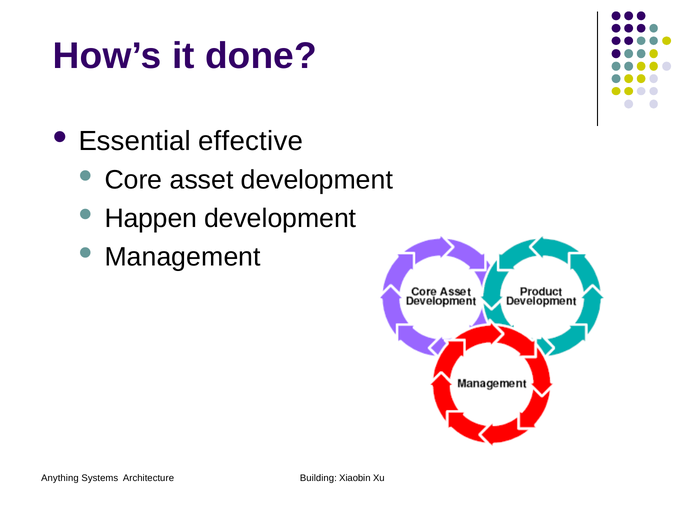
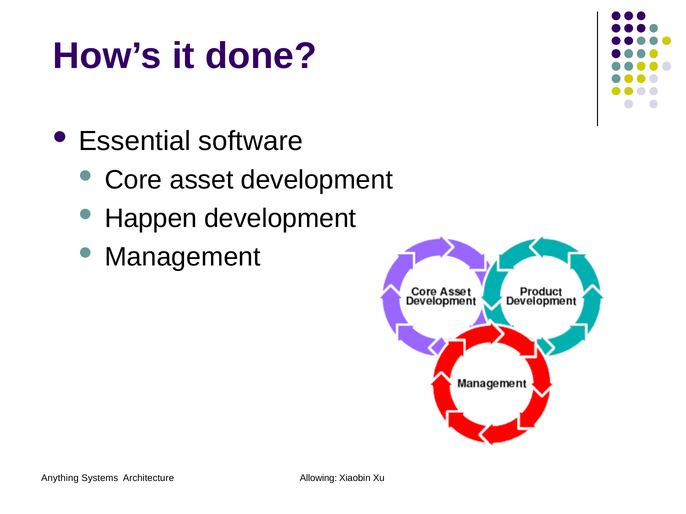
effective: effective -> software (251, 141)
Building: Building -> Allowing (318, 479)
